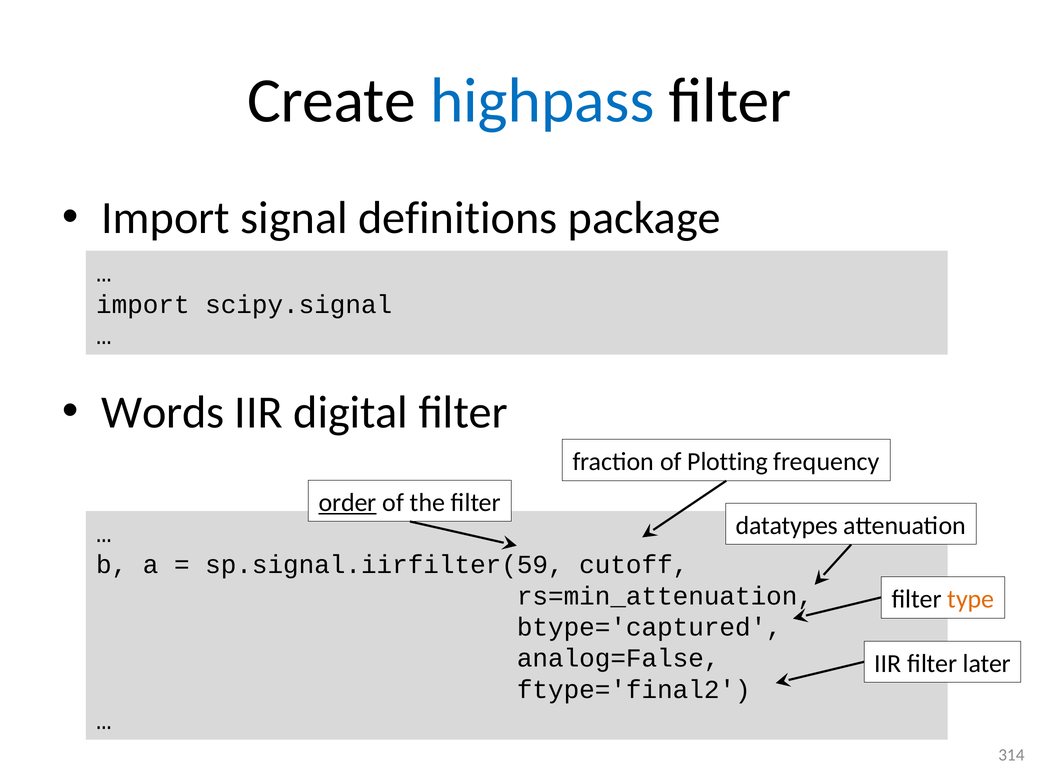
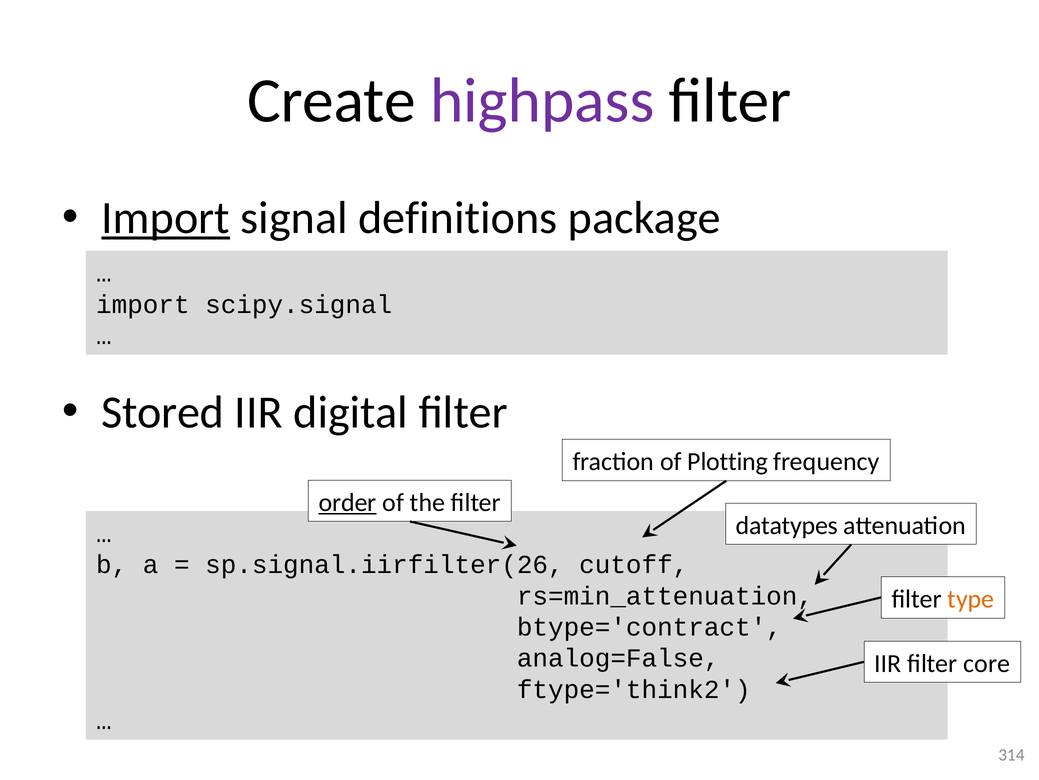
highpass colour: blue -> purple (542, 101)
Import underline: none -> present (166, 218)
Words: Words -> Stored (163, 412)
sp.signal.iirfilter(59: sp.signal.iirfilter(59 -> sp.signal.iirfilter(26 (384, 564)
btype='captured: btype='captured -> btype='contract (649, 627)
later: later -> core (987, 663)
ftype='final2: ftype='final2 -> ftype='think2 (634, 689)
